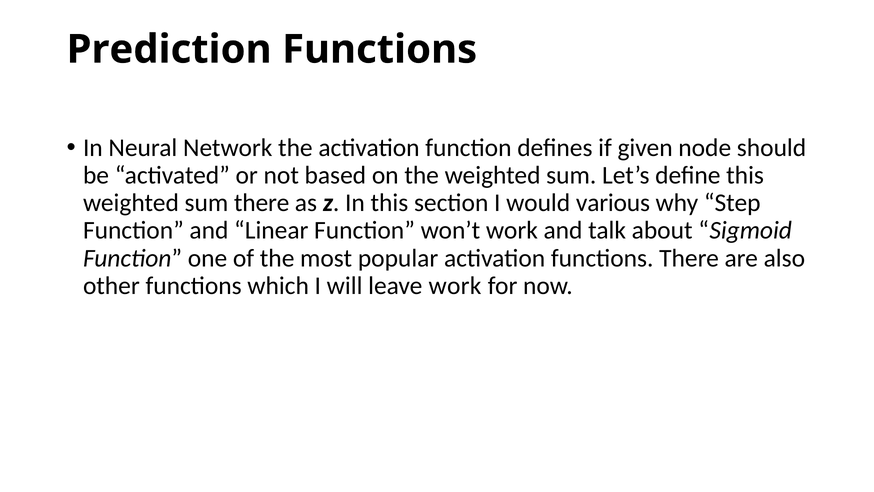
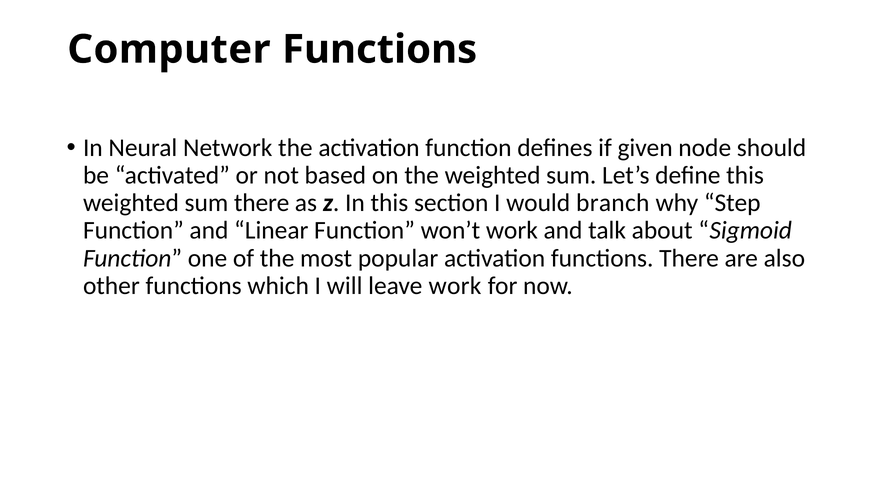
Prediction: Prediction -> Computer (169, 49)
various: various -> branch (613, 203)
